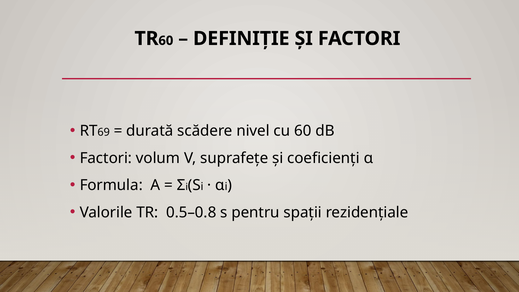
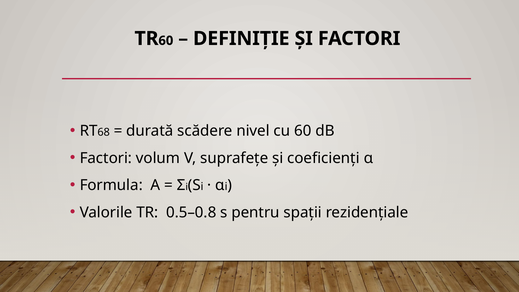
69: 69 -> 68 (104, 132)
